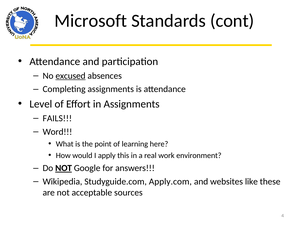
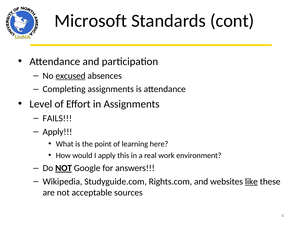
Word: Word -> Apply (57, 132)
Apply.com: Apply.com -> Rights.com (170, 182)
like underline: none -> present (251, 182)
